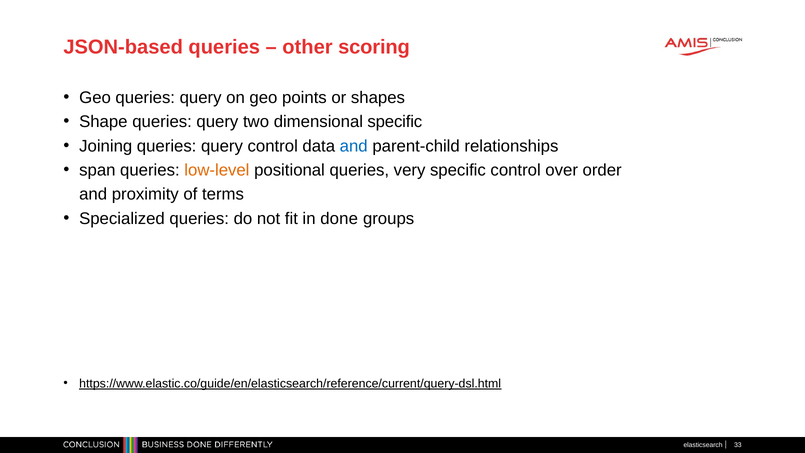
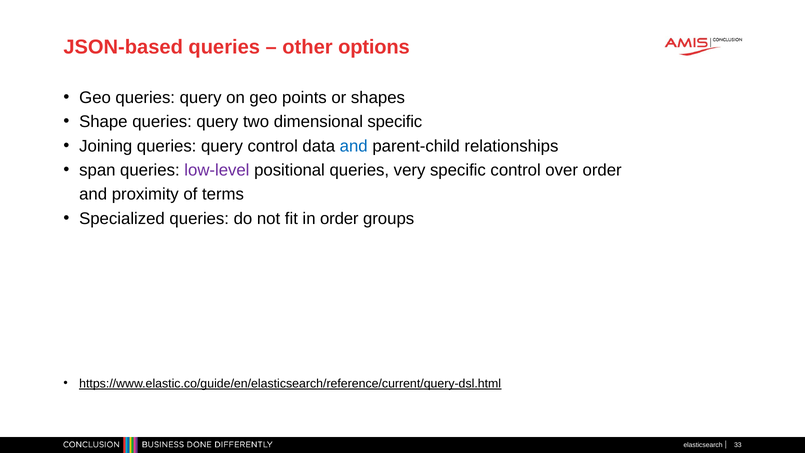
scoring: scoring -> options (374, 47)
low-level colour: orange -> purple (217, 170)
in done: done -> order (339, 218)
